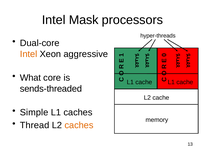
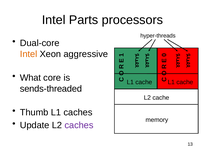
Mask: Mask -> Parts (84, 20)
Simple: Simple -> Thumb (34, 112)
Thread: Thread -> Update (35, 125)
caches colour: orange -> purple (79, 125)
